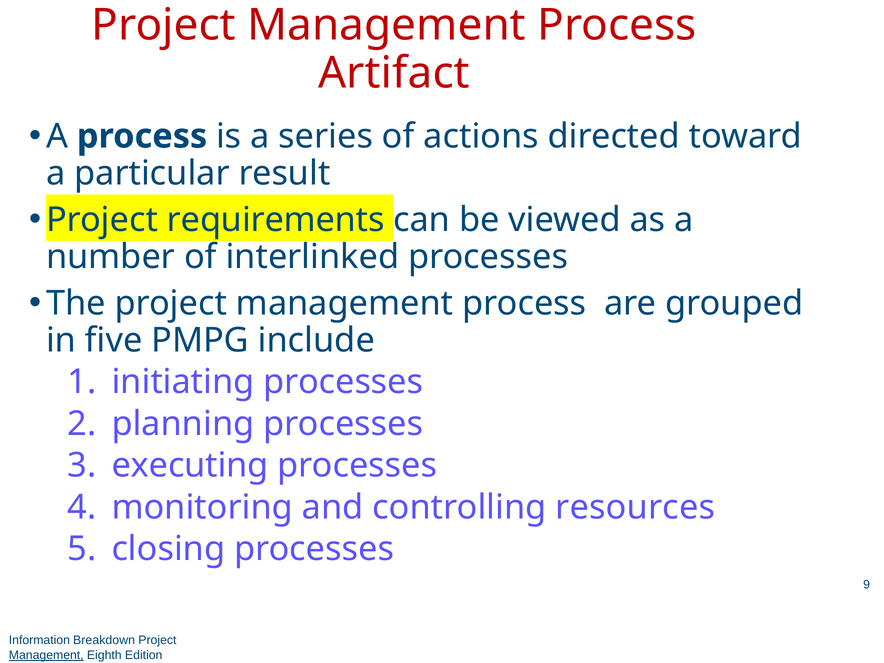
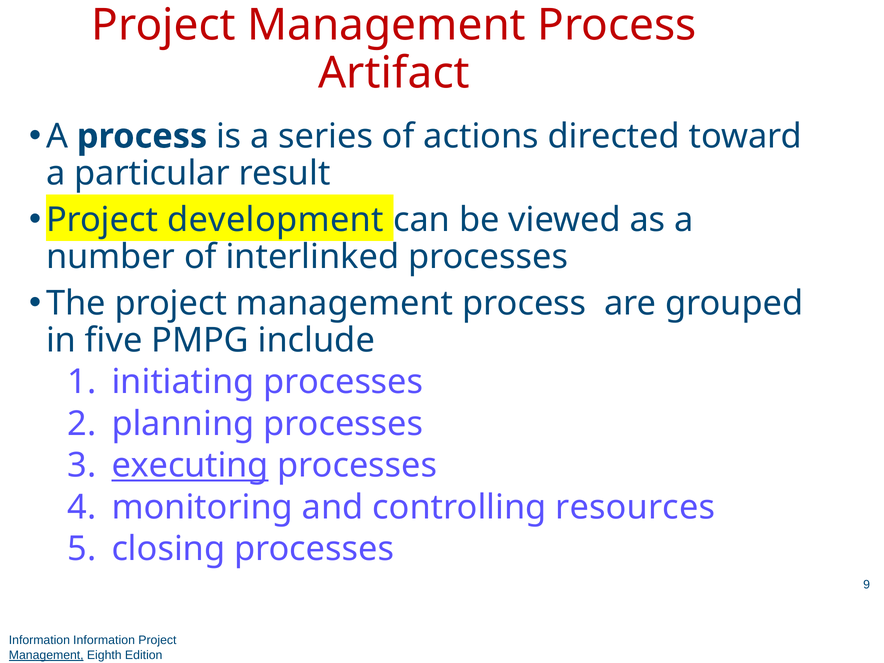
requirements: requirements -> development (275, 220)
executing underline: none -> present (190, 466)
Information Breakdown: Breakdown -> Information (104, 640)
